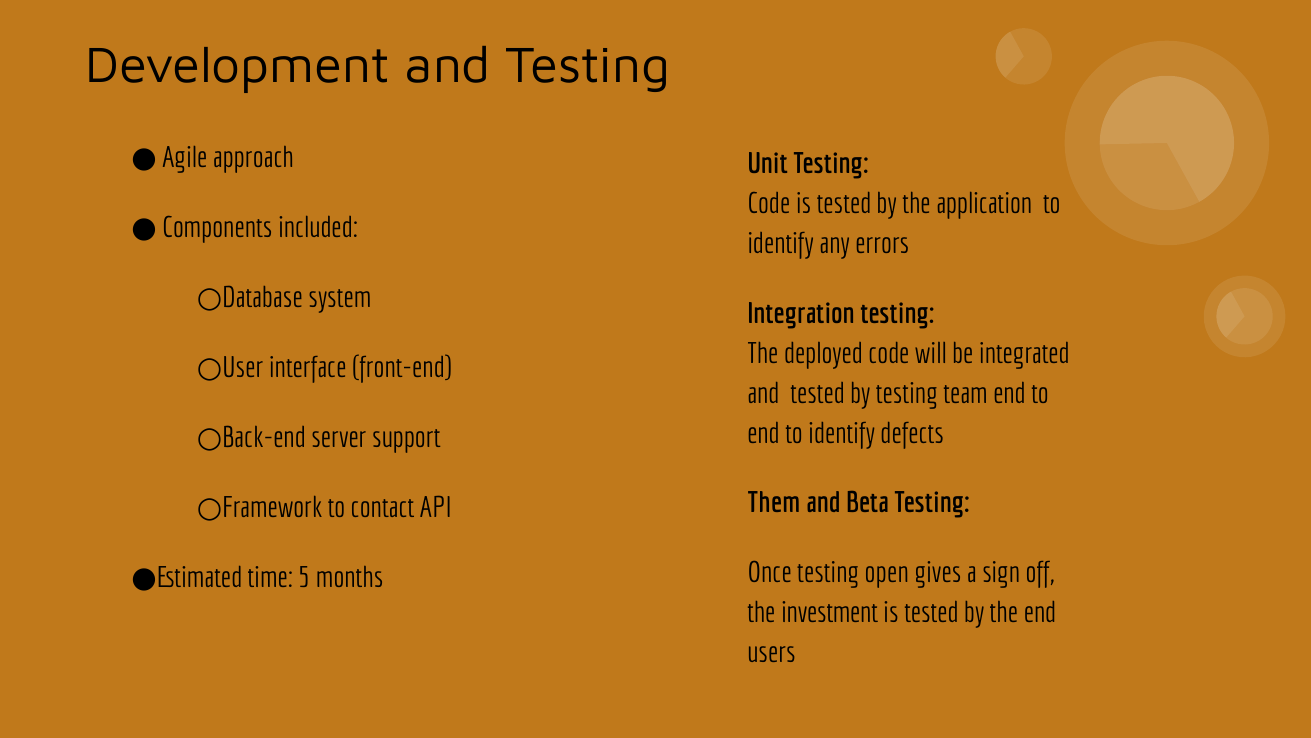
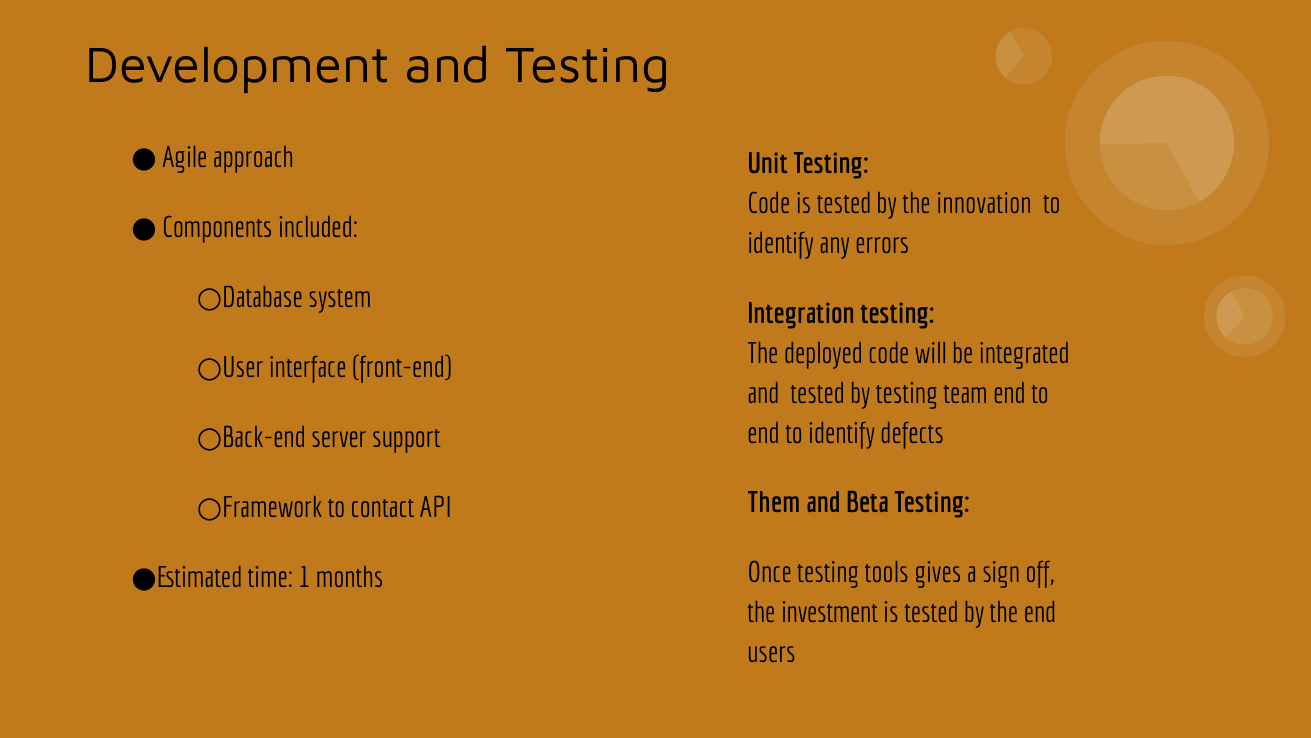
application: application -> innovation (984, 204)
open: open -> tools (887, 572)
5: 5 -> 1 (305, 577)
